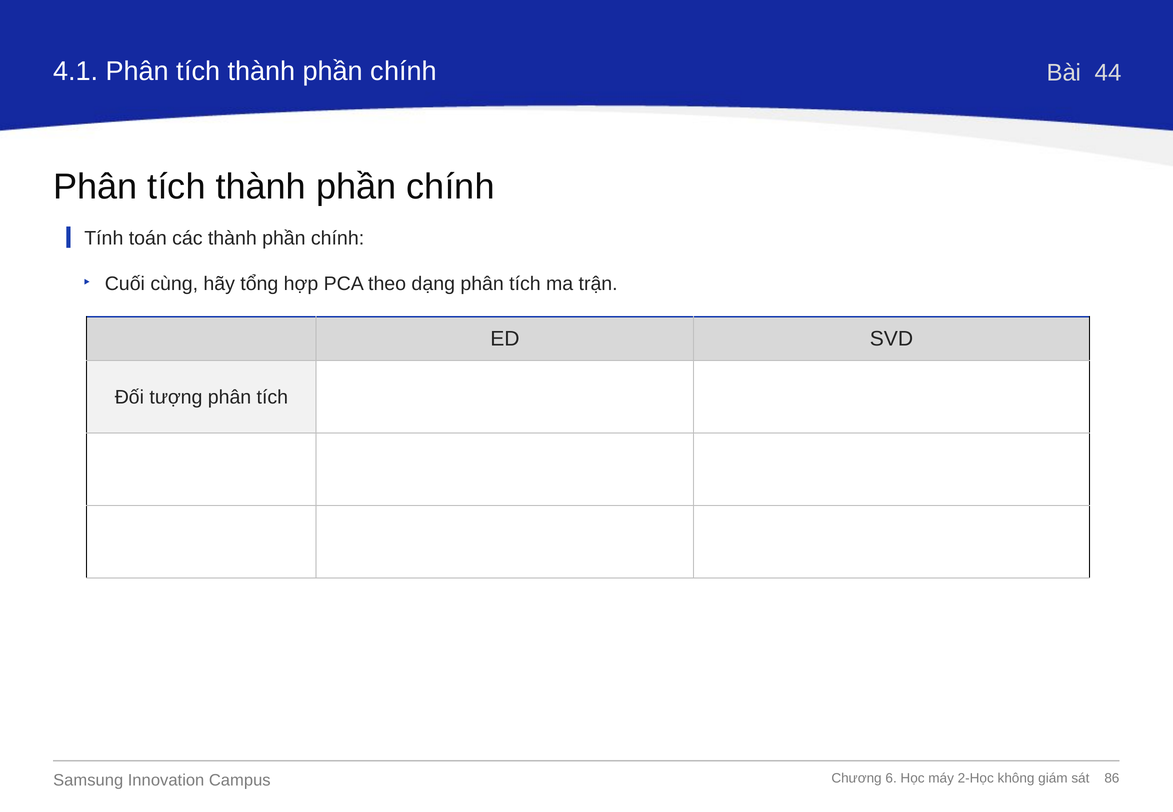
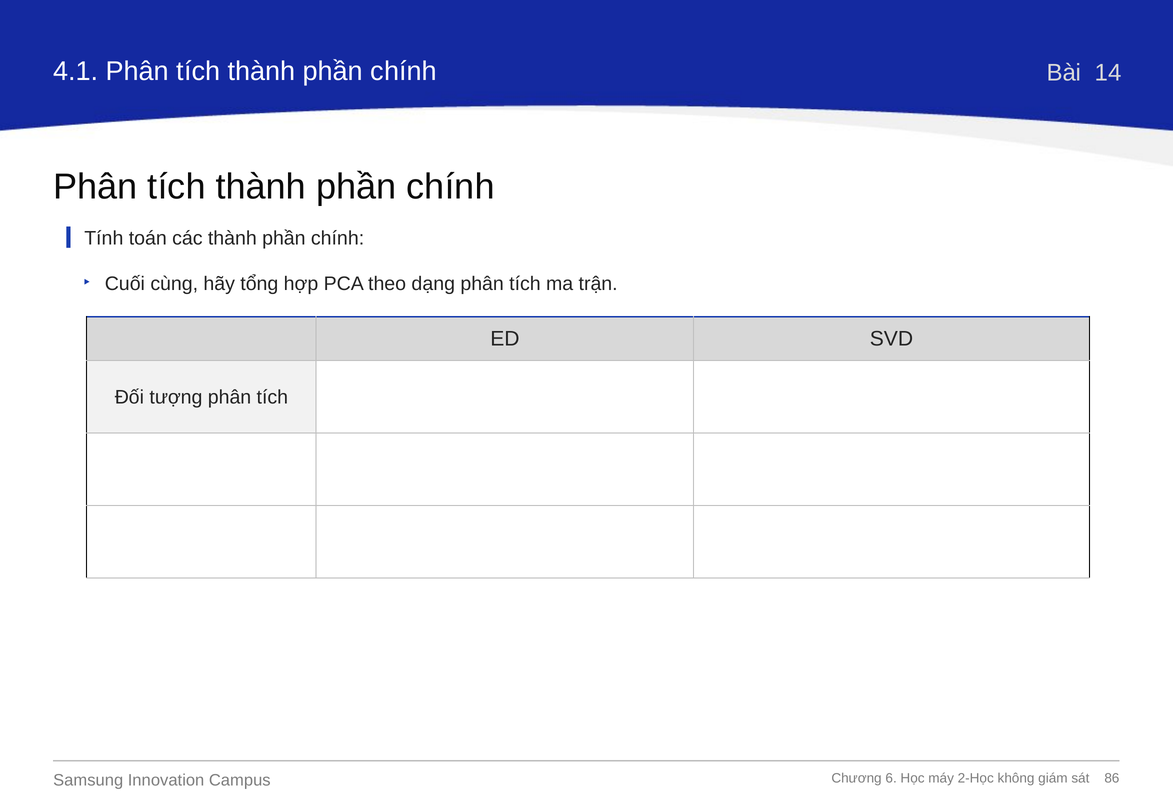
44: 44 -> 14 (1108, 73)
